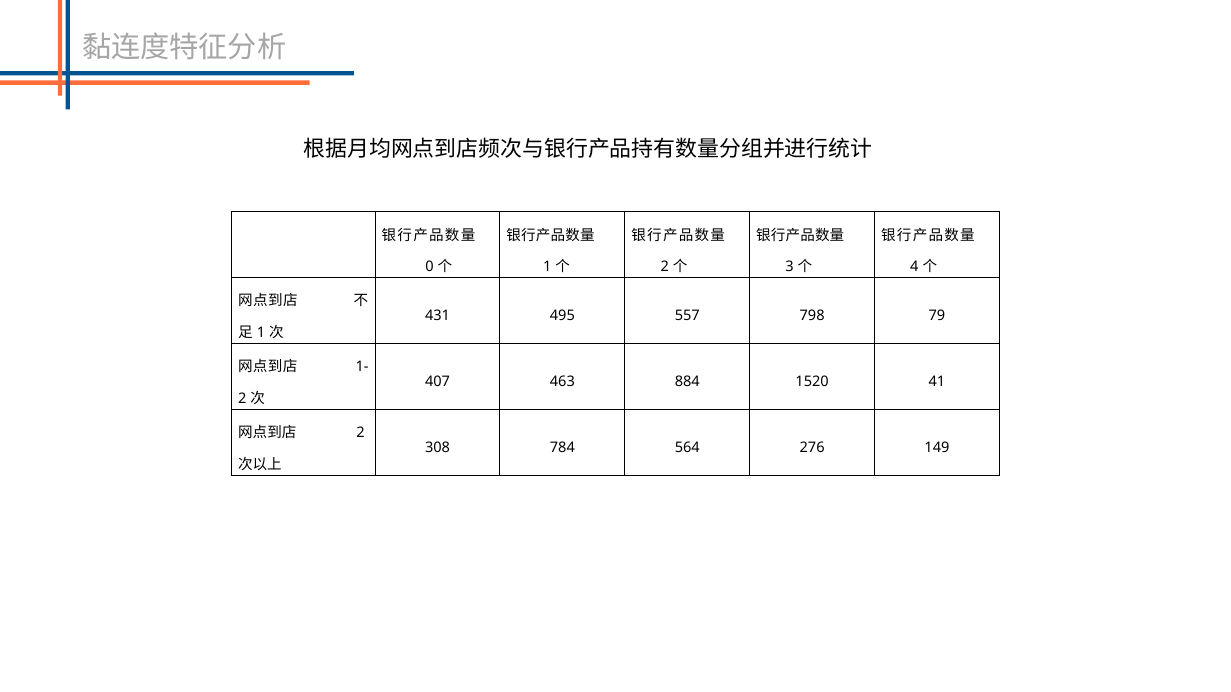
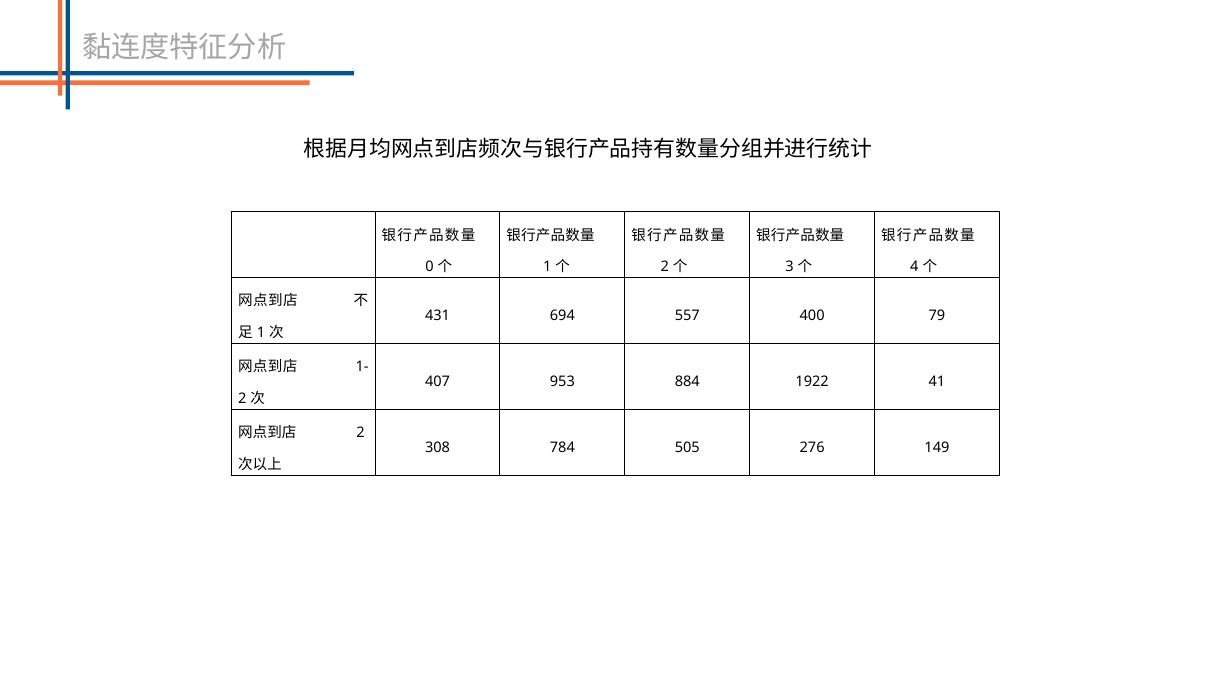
495: 495 -> 694 (562, 316)
798: 798 -> 400 (812, 316)
463: 463 -> 953 (562, 382)
1520: 1520 -> 1922 (812, 382)
564: 564 -> 505 (687, 448)
